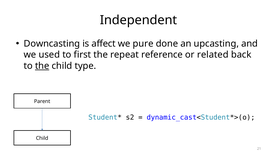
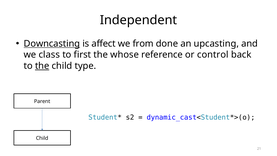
Downcasting underline: none -> present (52, 44)
pure: pure -> from (143, 44)
used: used -> class (49, 55)
repeat: repeat -> whose (125, 55)
related: related -> control (213, 55)
